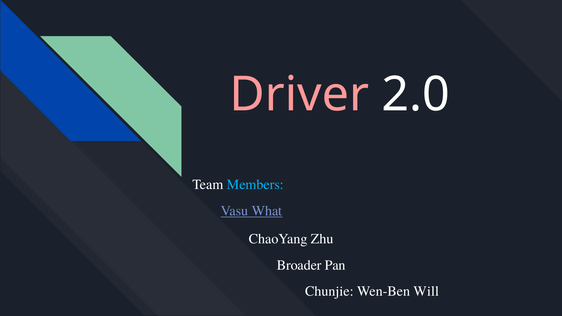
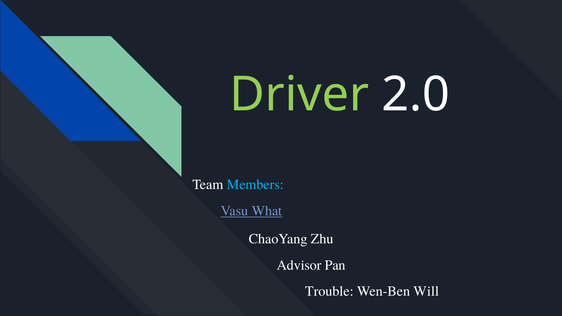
Driver colour: pink -> light green (299, 95)
Broader: Broader -> Advisor (299, 265)
Chunjie: Chunjie -> Trouble (329, 291)
